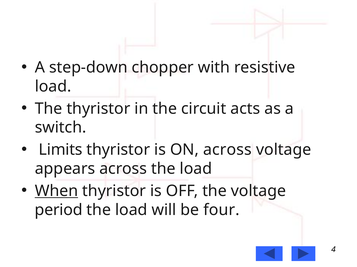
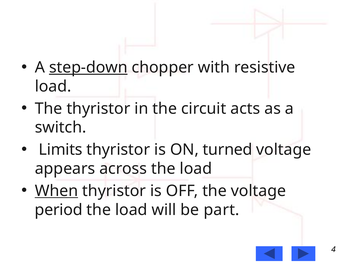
step-down underline: none -> present (88, 68)
ON across: across -> turned (228, 150)
four: four -> part (221, 210)
